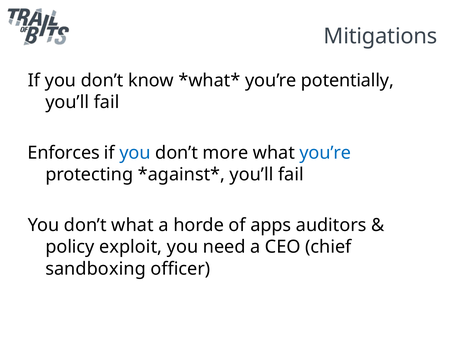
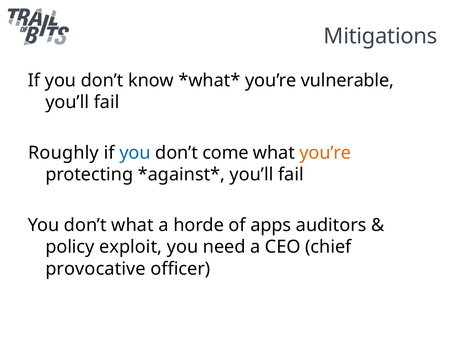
potentially: potentially -> vulnerable (347, 80)
Enforces: Enforces -> Roughly (63, 153)
more: more -> come (226, 153)
you’re colour: blue -> orange (325, 153)
sandboxing: sandboxing -> provocative (96, 269)
